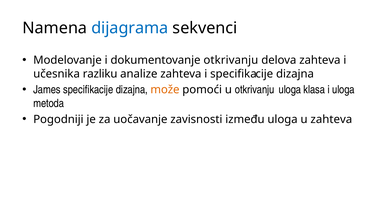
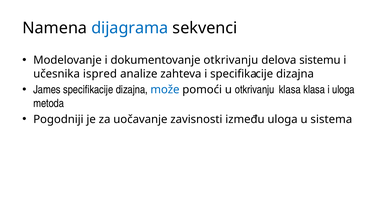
delova zahteva: zahteva -> sistemu (320, 60)
razliku: razliku -> ispred (100, 74)
može colour: orange -> blue (165, 90)
otkrivanju uloga: uloga -> klasa (290, 90)
u zahteva: zahteva -> sistema (331, 119)
